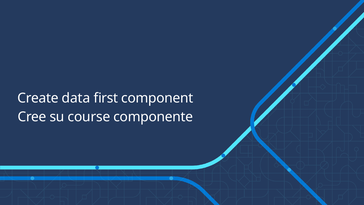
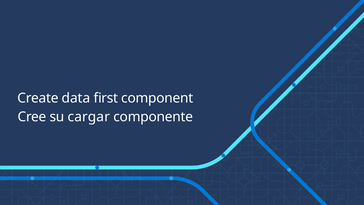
course: course -> cargar (89, 117)
